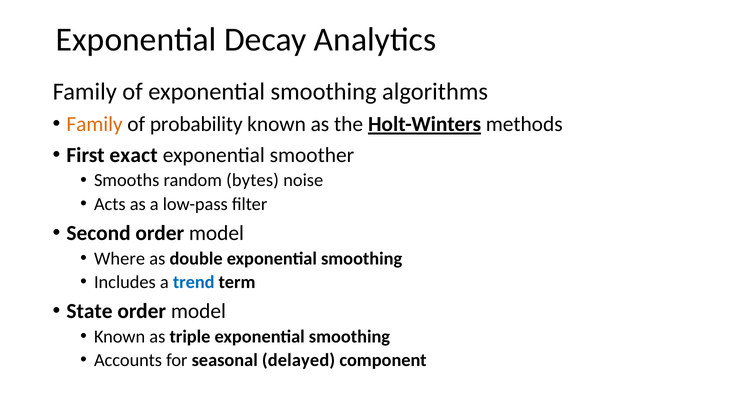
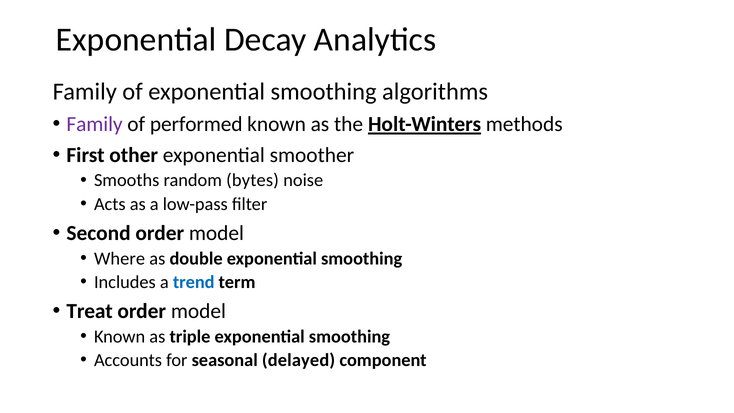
Family colour: orange -> purple (95, 124)
probability: probability -> performed (196, 124)
exact: exact -> other (134, 155)
State: State -> Treat (90, 311)
